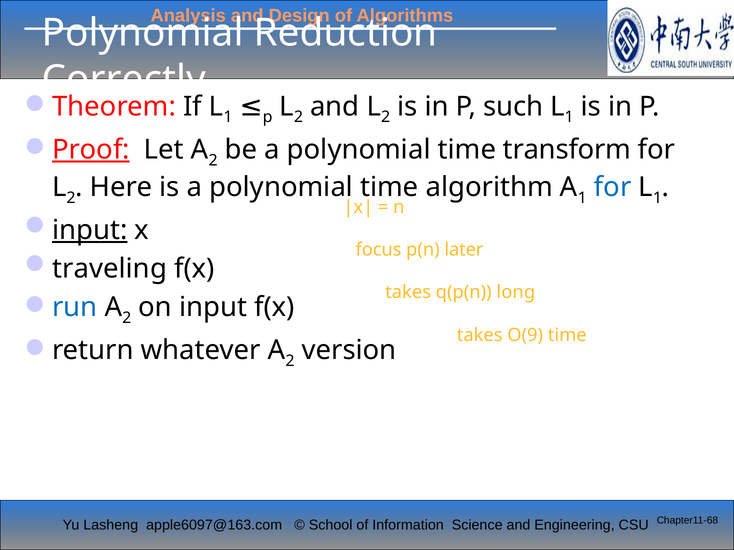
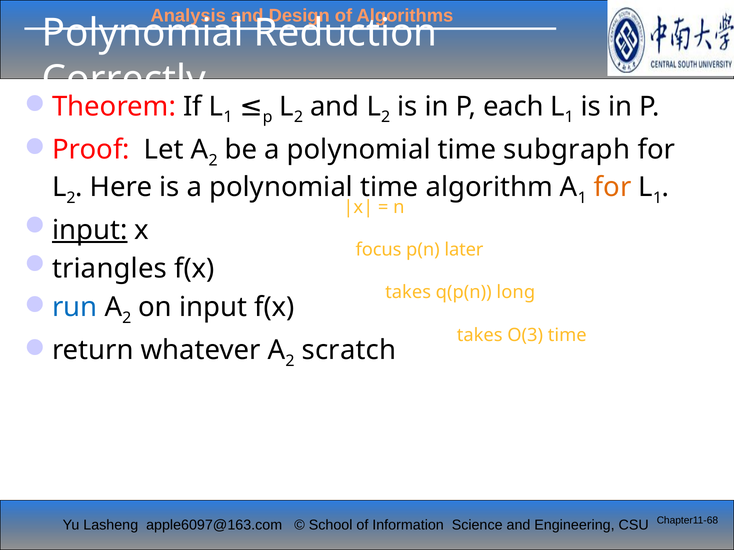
such: such -> each (513, 107)
Proof underline: present -> none (91, 150)
transform: transform -> subgraph (567, 150)
for colour: blue -> orange (613, 187)
traveling: traveling -> triangles (110, 269)
O(9: O(9 -> O(3 (525, 335)
version: version -> scratch (349, 351)
